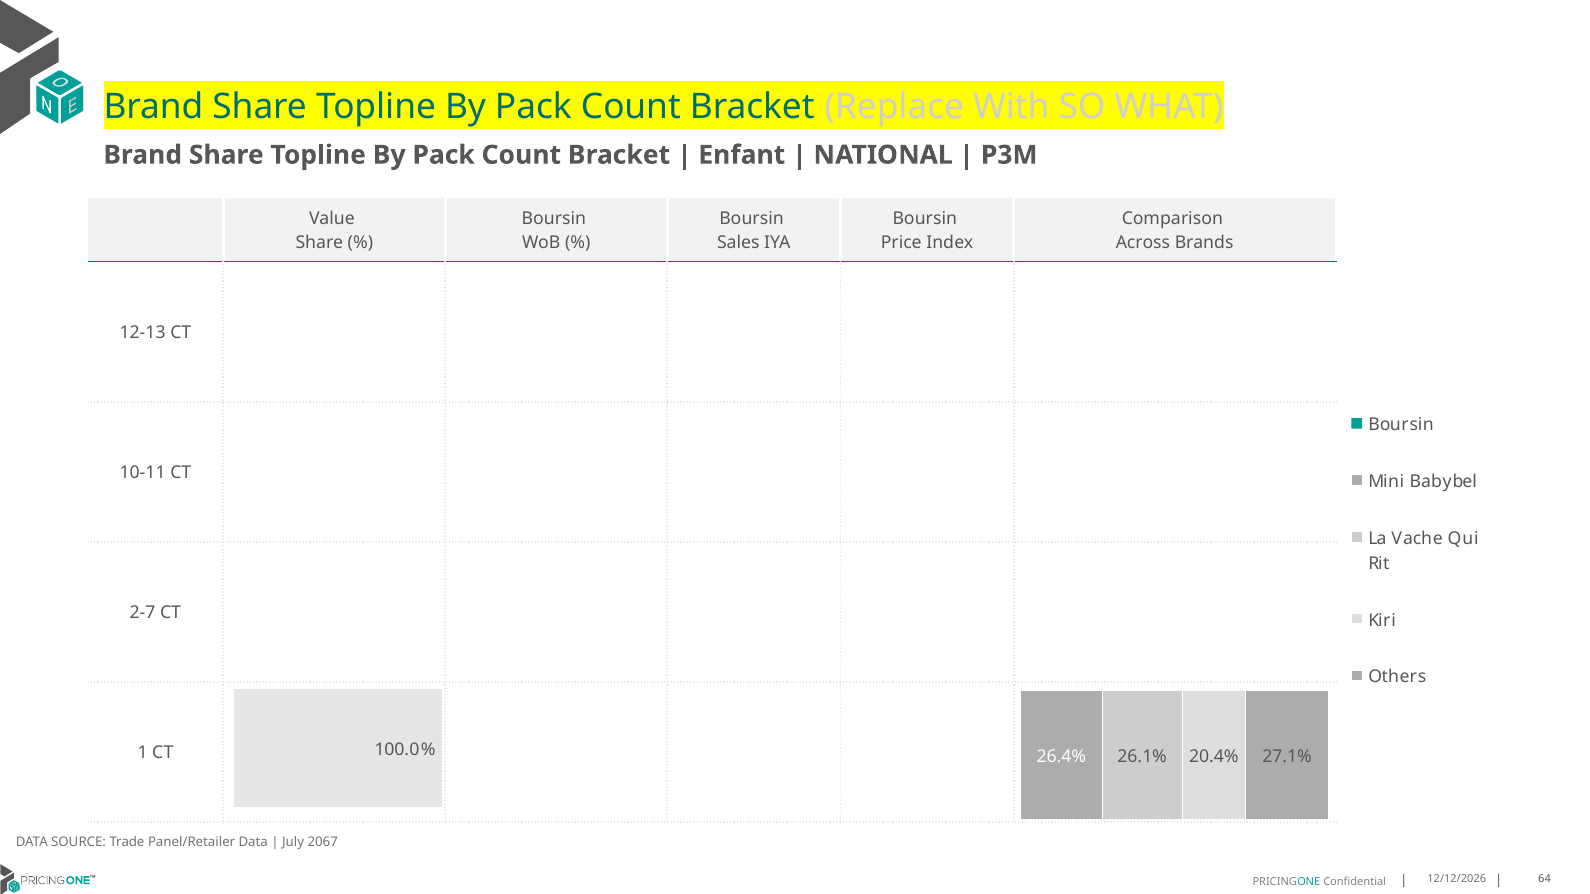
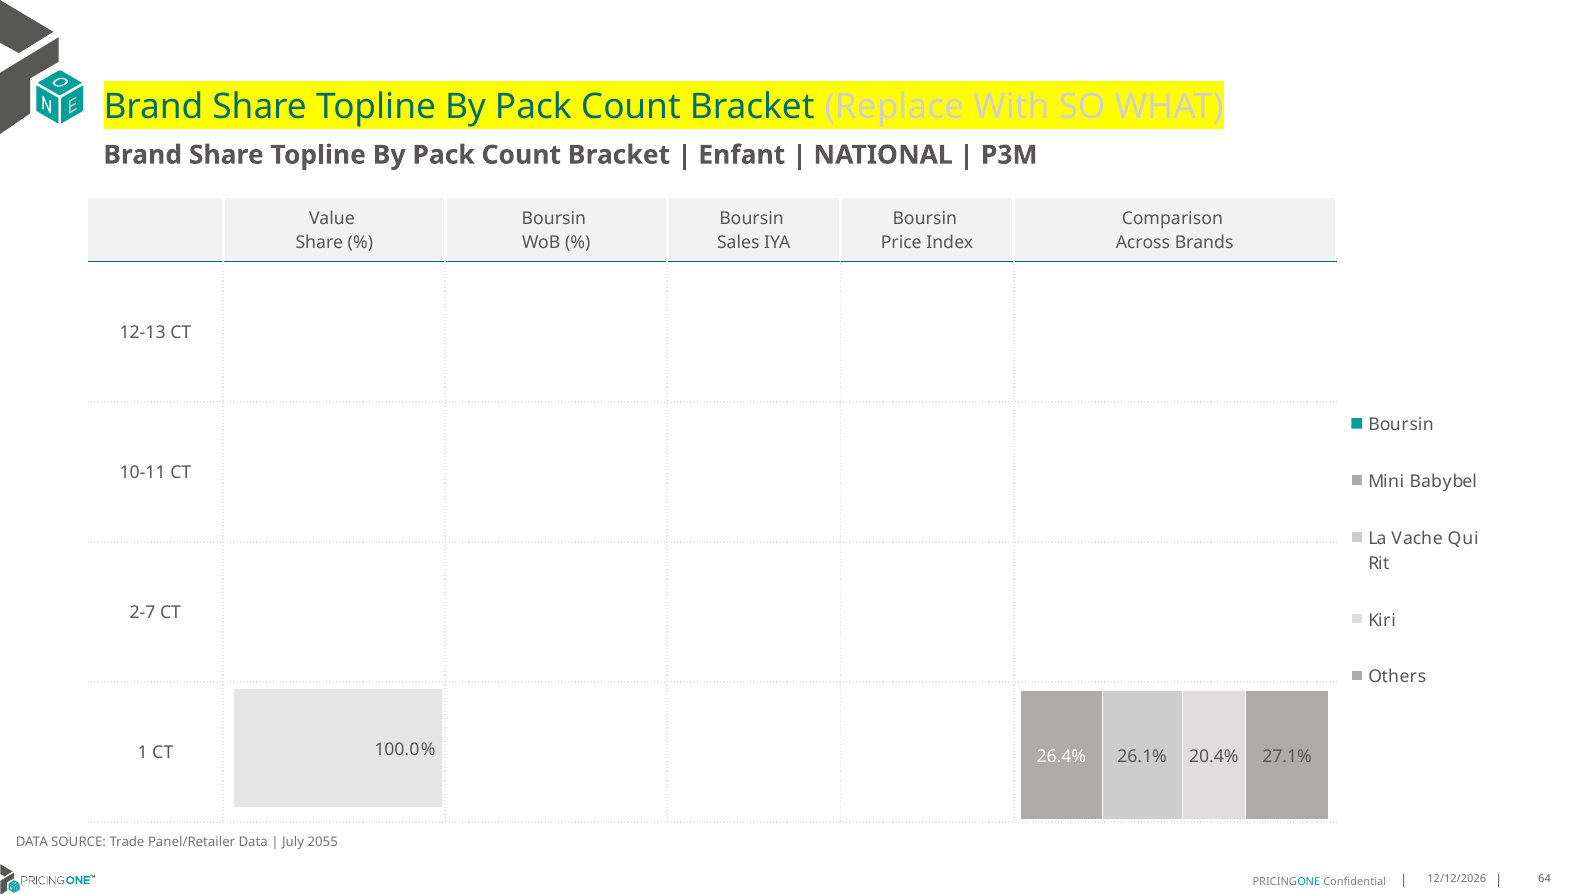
2067: 2067 -> 2055 (323, 842)
